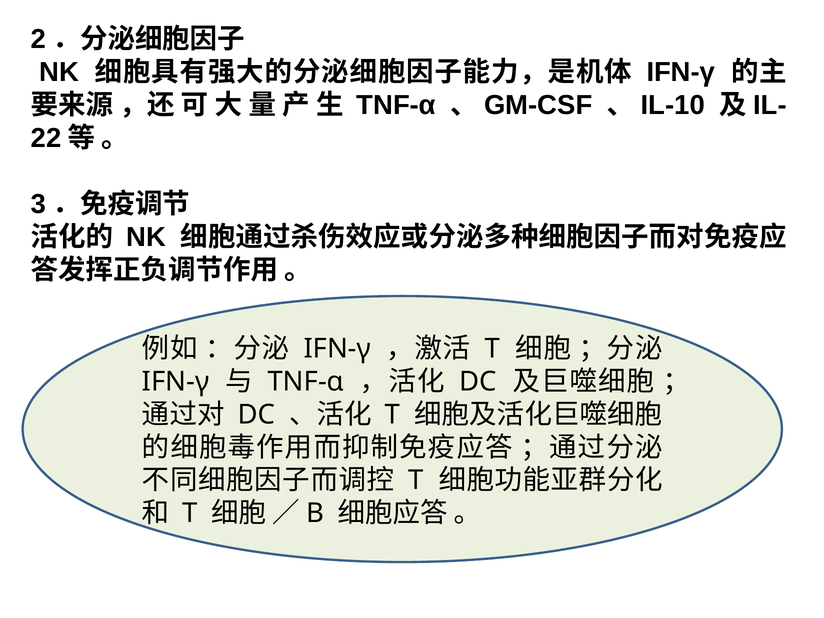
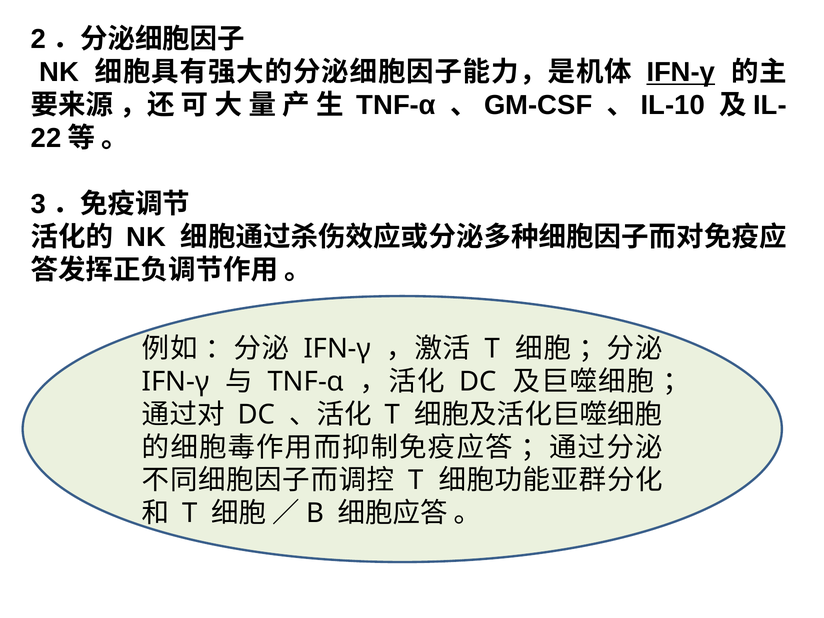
IFN‐γ underline: none -> present (681, 72)
